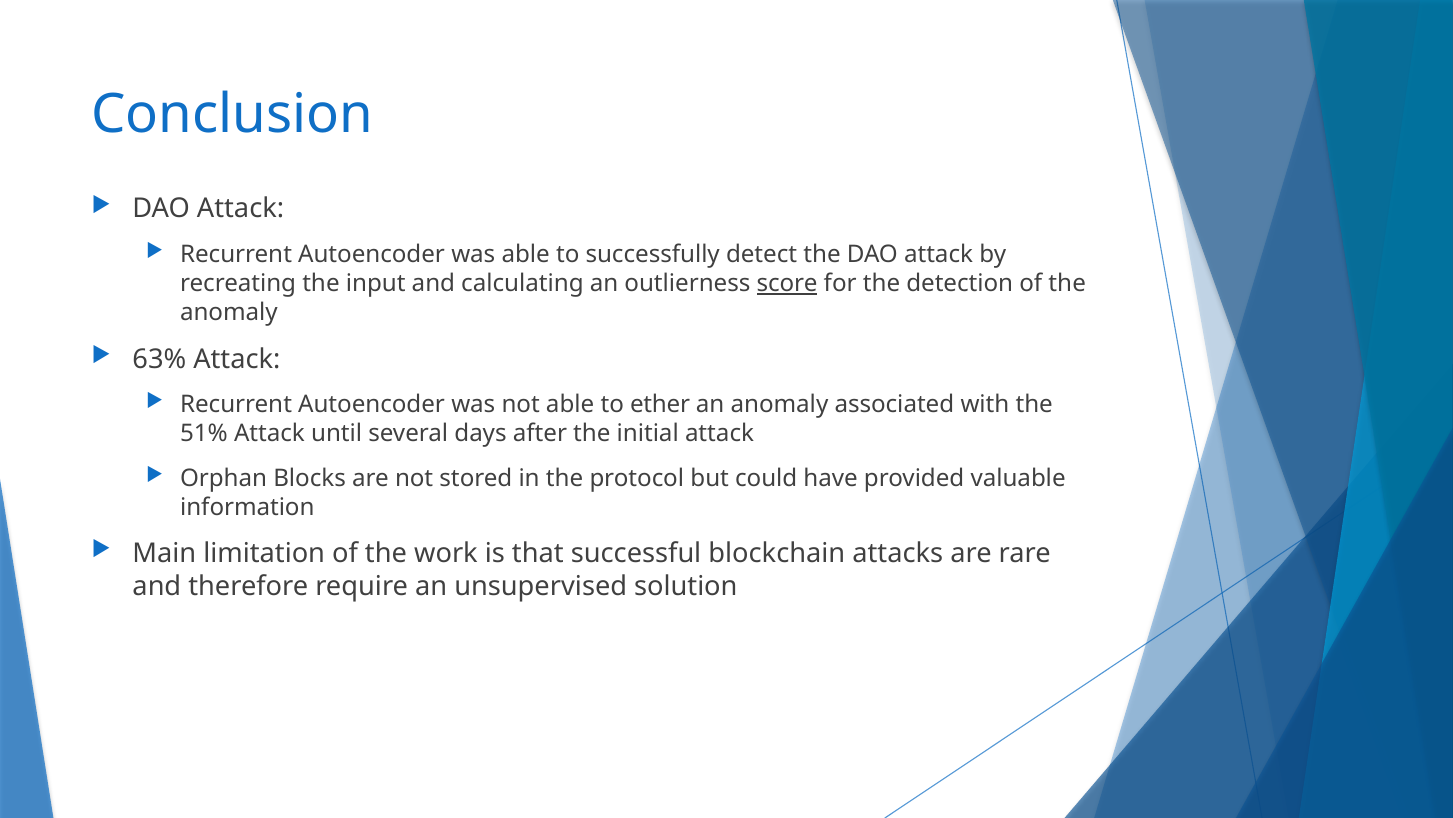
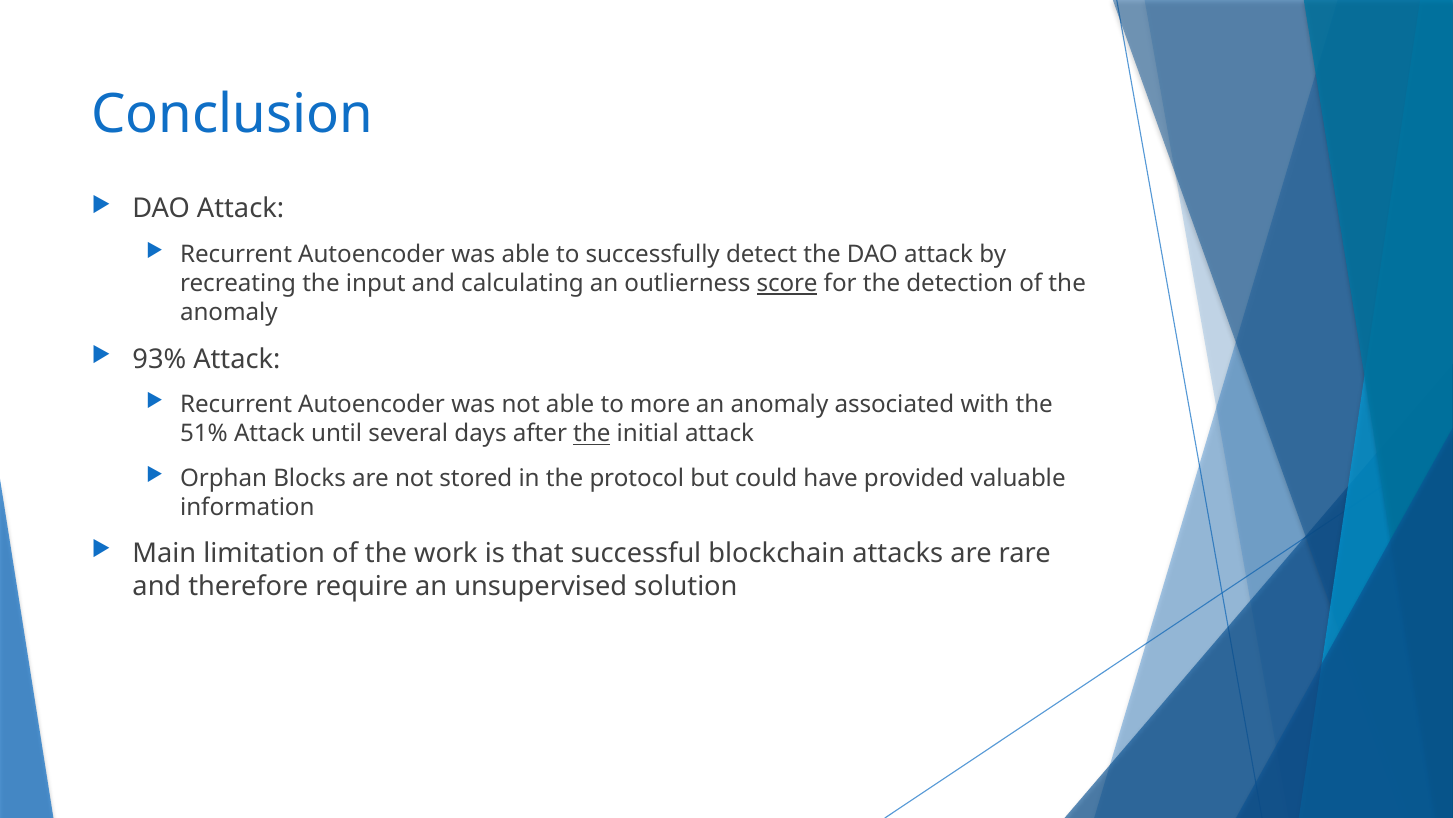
63%: 63% -> 93% (159, 359)
ether: ether -> more (660, 405)
the underline: none -> present (592, 434)
